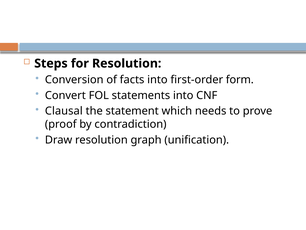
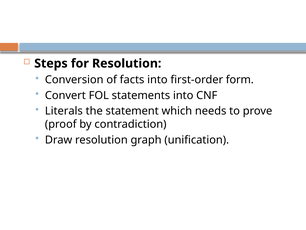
Clausal: Clausal -> Literals (64, 111)
